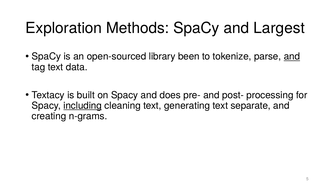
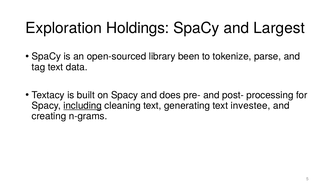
Methods: Methods -> Holdings (138, 28)
and underline: present -> none (292, 56)
separate: separate -> investee (251, 106)
